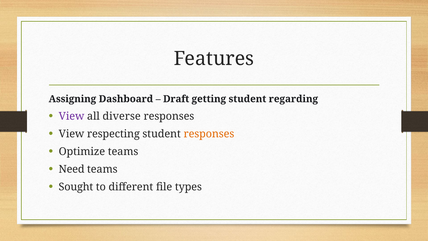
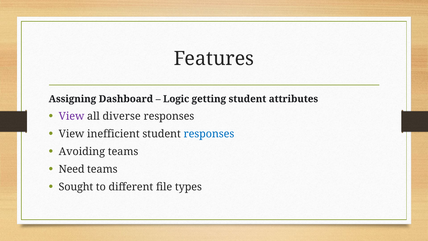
Draft: Draft -> Logic (176, 99)
regarding: regarding -> attributes (293, 99)
respecting: respecting -> inefficient (113, 134)
responses colour: orange -> blue (209, 134)
Optimize: Optimize -> Avoiding (82, 152)
